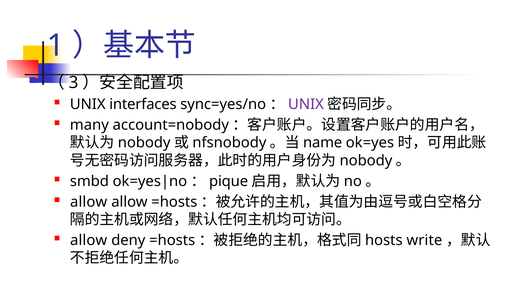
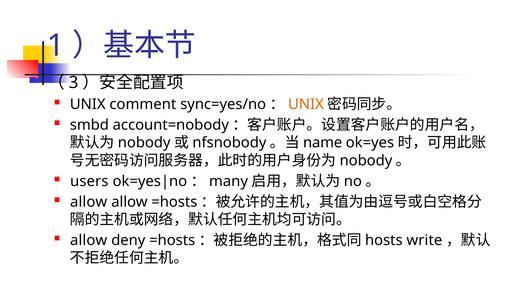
interfaces: interfaces -> comment (143, 104)
UNIX colour: purple -> orange (306, 104)
many: many -> smbd (89, 125)
smbd: smbd -> users (89, 181)
pique: pique -> many (229, 181)
